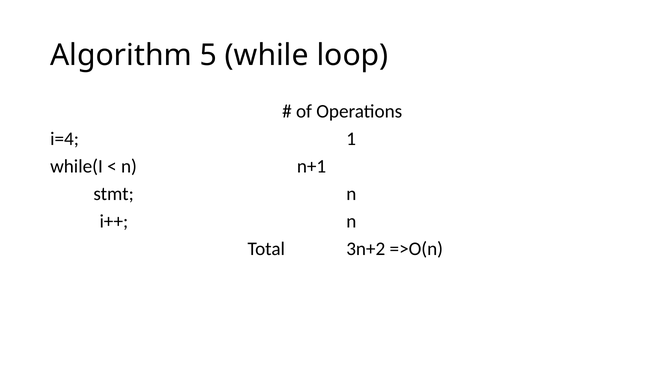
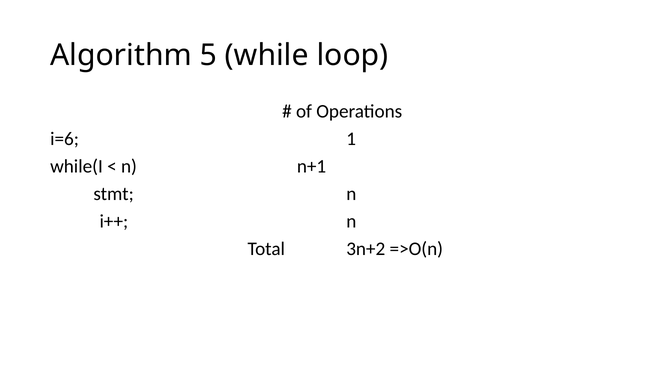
i=4: i=4 -> i=6 (65, 139)
